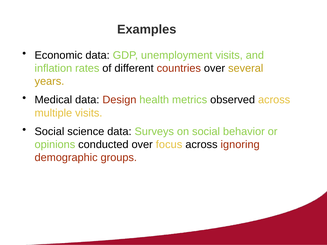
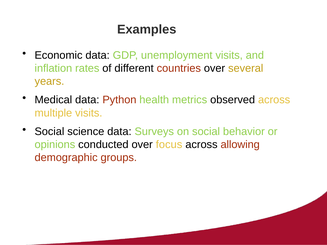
Design: Design -> Python (119, 100)
ignoring: ignoring -> allowing (240, 145)
